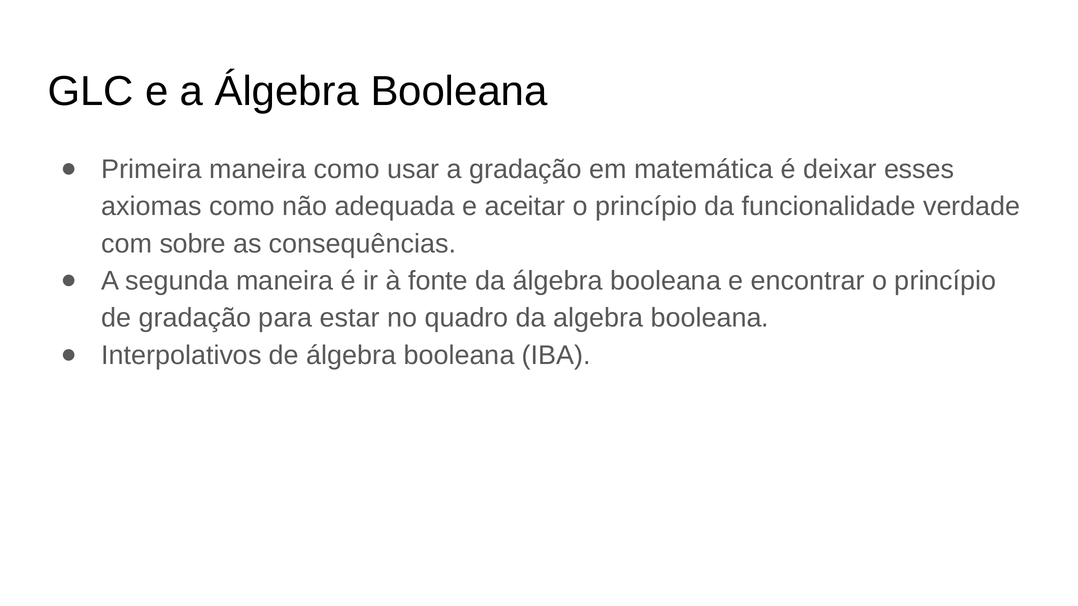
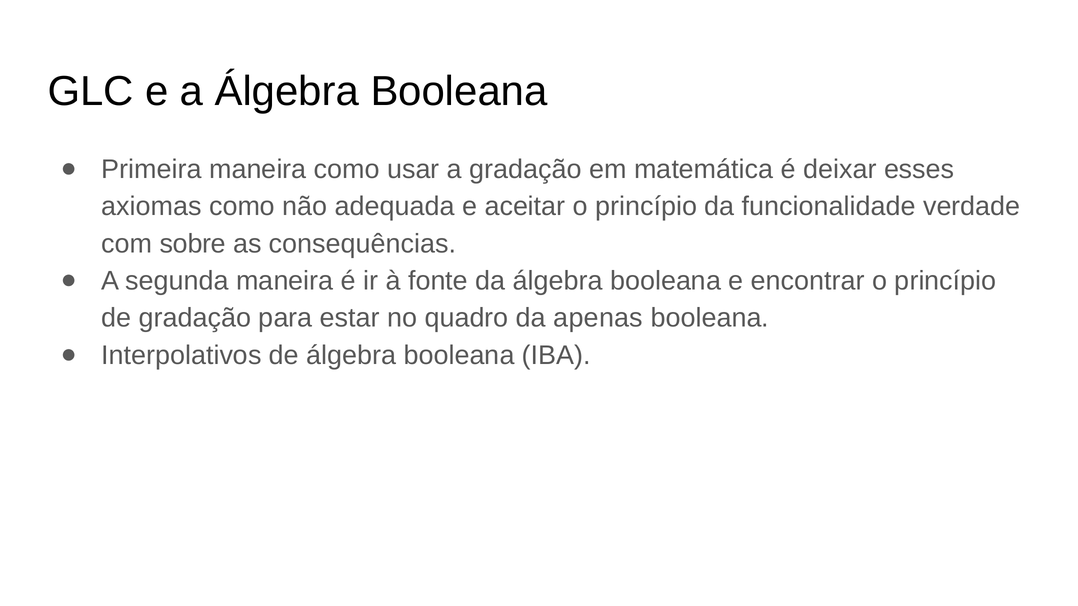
algebra: algebra -> apenas (598, 318)
